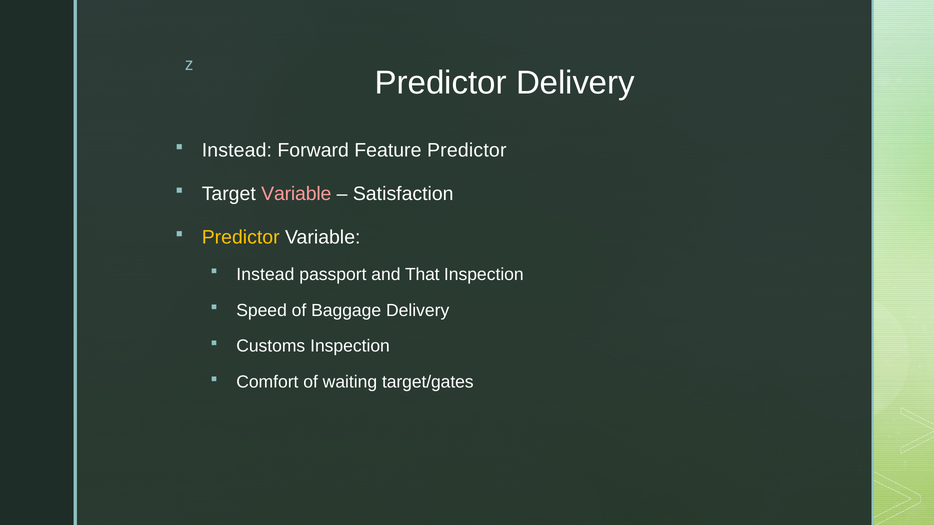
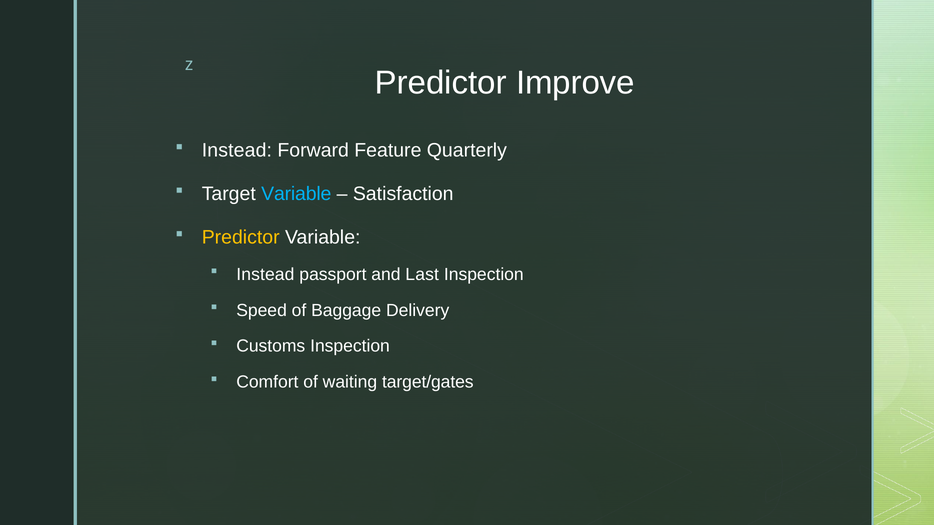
Predictor Delivery: Delivery -> Improve (575, 83)
Feature Predictor: Predictor -> Quarterly (467, 150)
Variable colour: pink -> light blue (296, 194)
That: That -> Last (422, 275)
